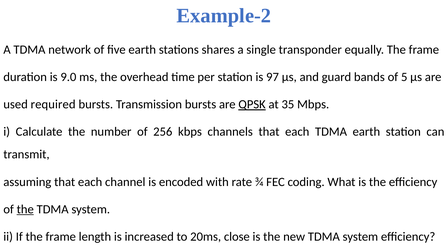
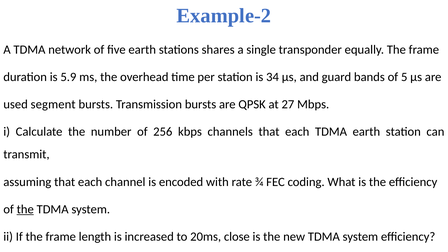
9.0: 9.0 -> 5.9 (68, 77)
97: 97 -> 34 (273, 77)
required: required -> segment (53, 104)
QPSK underline: present -> none (252, 104)
35: 35 -> 27 (288, 104)
